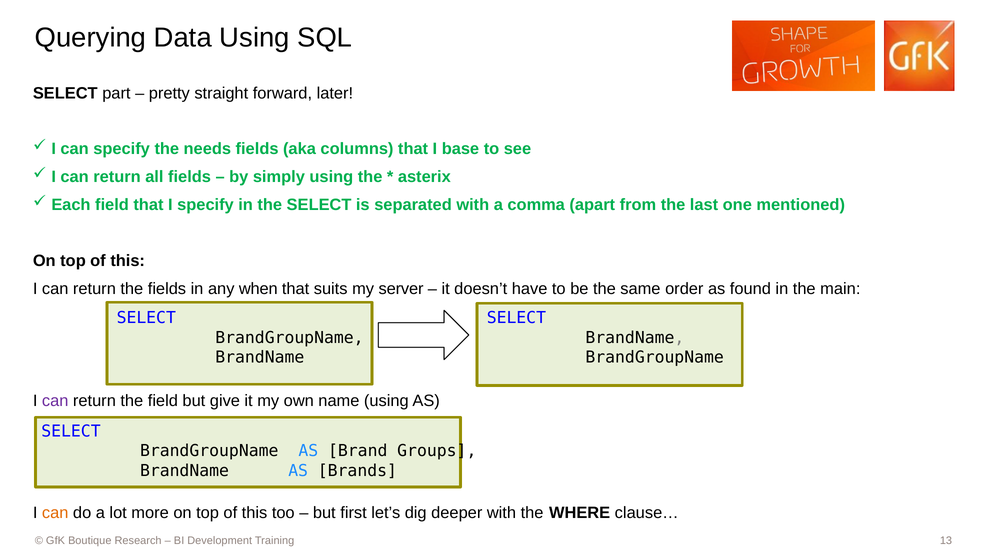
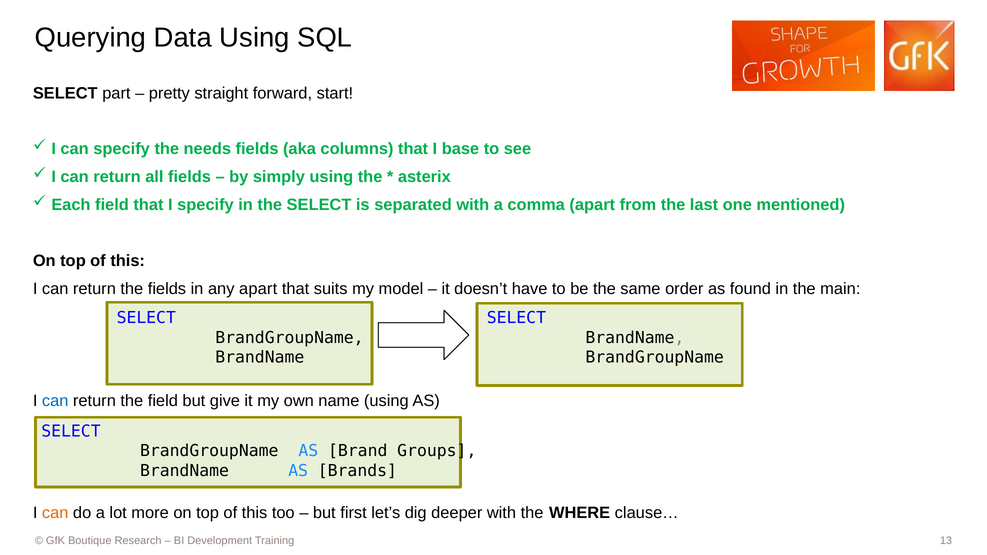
later: later -> start (335, 93)
any when: when -> apart (258, 289)
server: server -> model (401, 289)
can colour: purple -> blue (55, 401)
